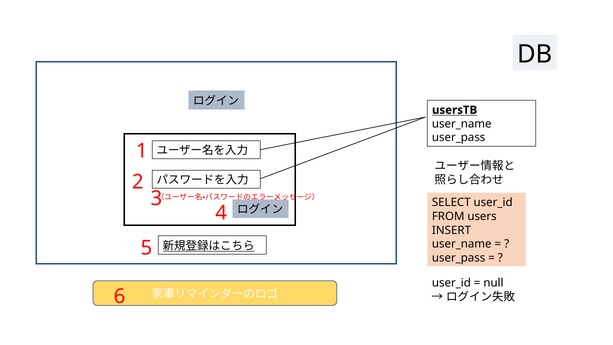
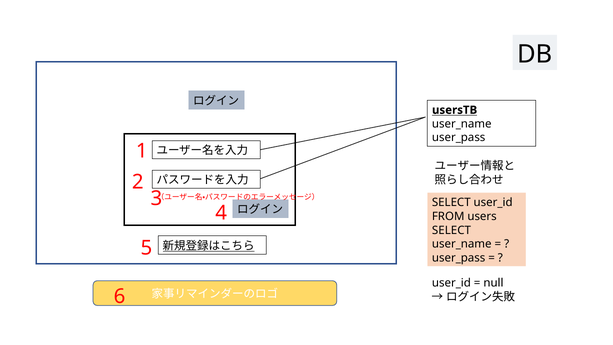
INSERT: INSERT -> SELECT (451, 230)
